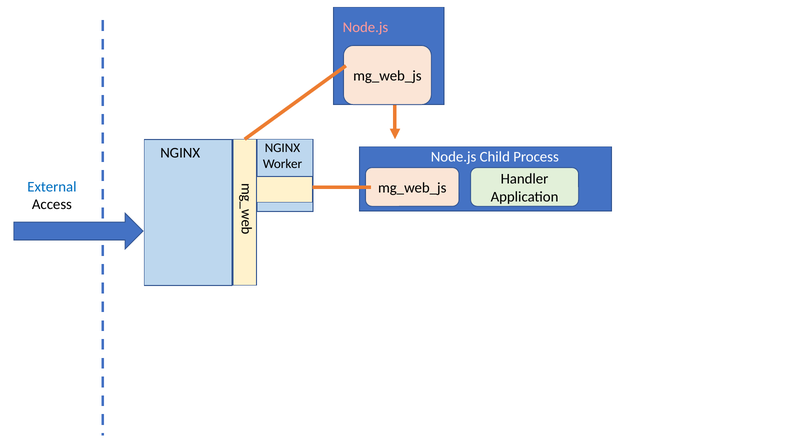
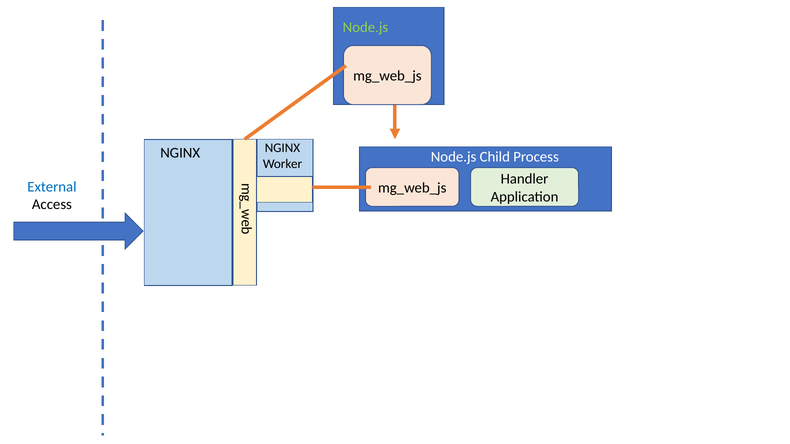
Node.js colour: pink -> light green (365, 27)
